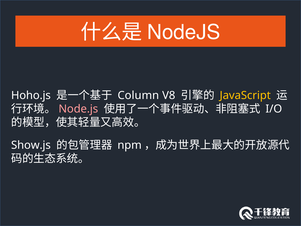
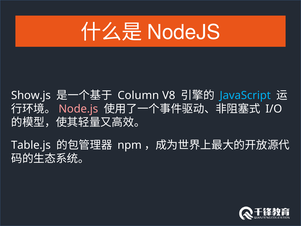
Hoho.js: Hoho.js -> Show.js (31, 95)
JavaScript colour: yellow -> light blue (245, 95)
Show.js: Show.js -> Table.js (31, 145)
